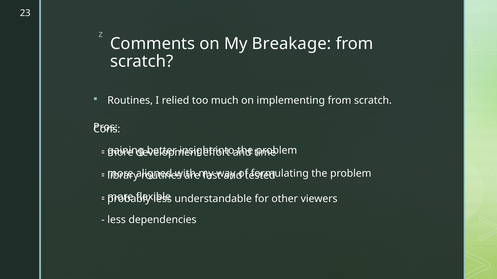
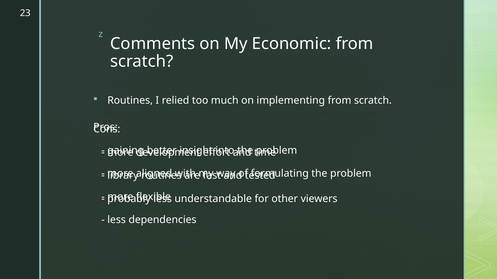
Breakage: Breakage -> Economic (292, 44)
